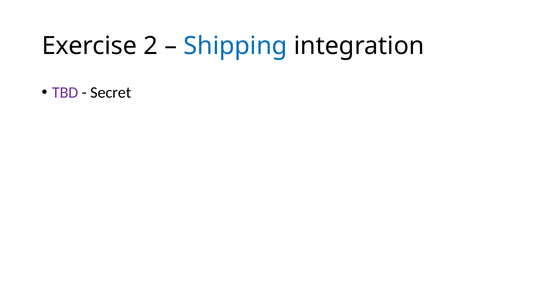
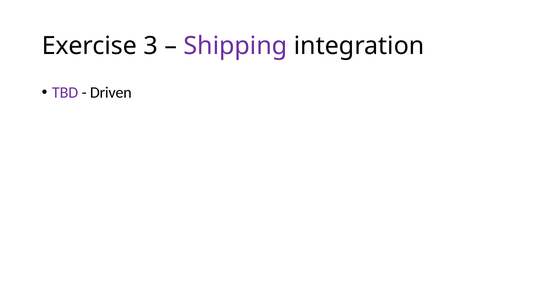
2: 2 -> 3 (151, 46)
Shipping colour: blue -> purple (235, 46)
Secret: Secret -> Driven (111, 92)
